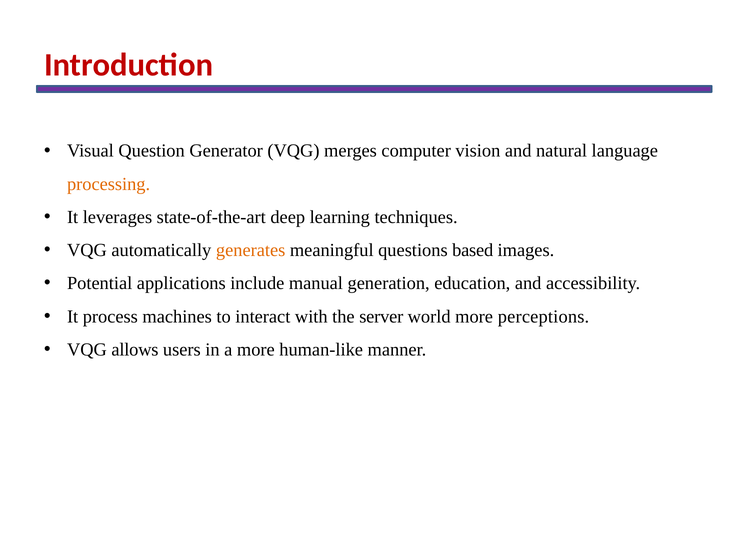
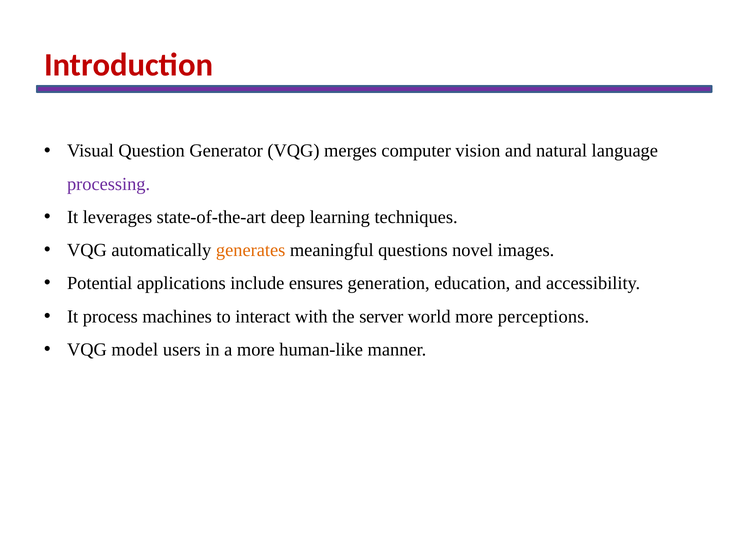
processing colour: orange -> purple (109, 184)
based: based -> novel (473, 250)
manual: manual -> ensures (316, 283)
allows: allows -> model (135, 350)
